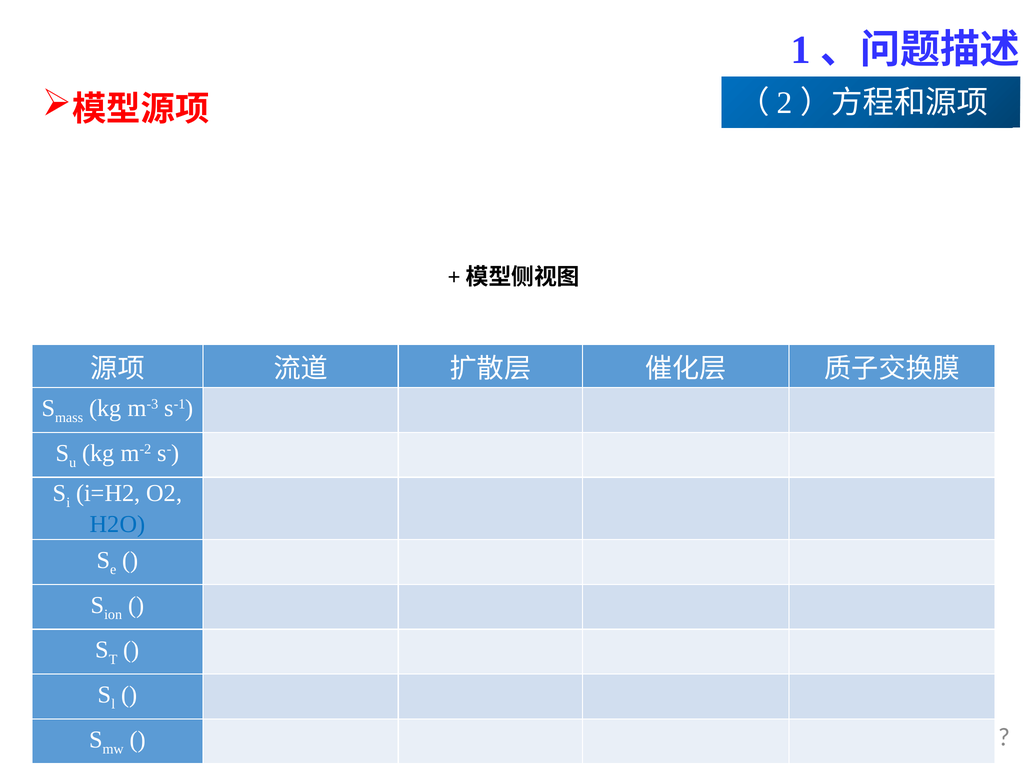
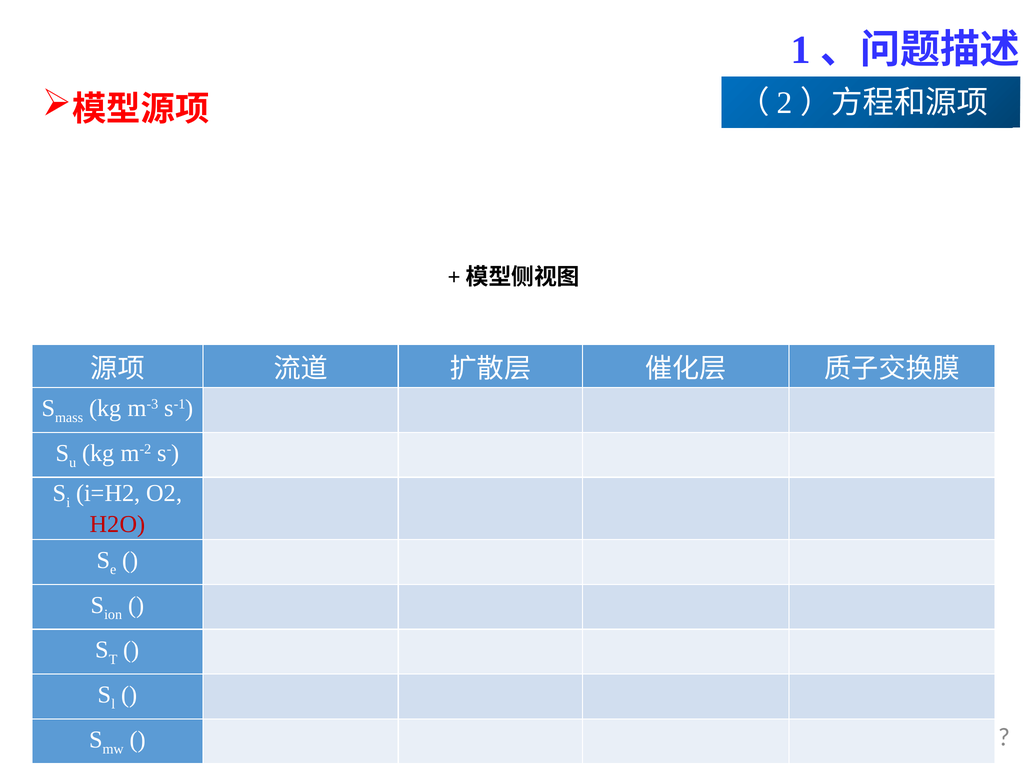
H2O colour: blue -> red (118, 524)
